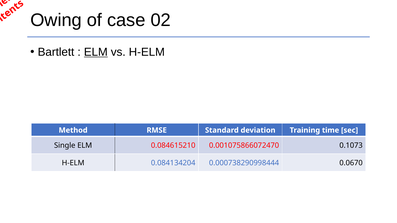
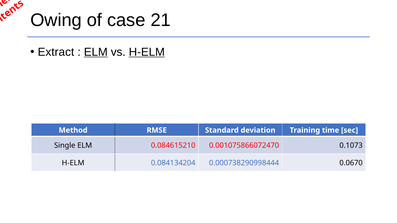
02: 02 -> 21 (161, 20)
Bartlett: Bartlett -> Extract (56, 52)
H-ELM underline: none -> present (147, 52)
